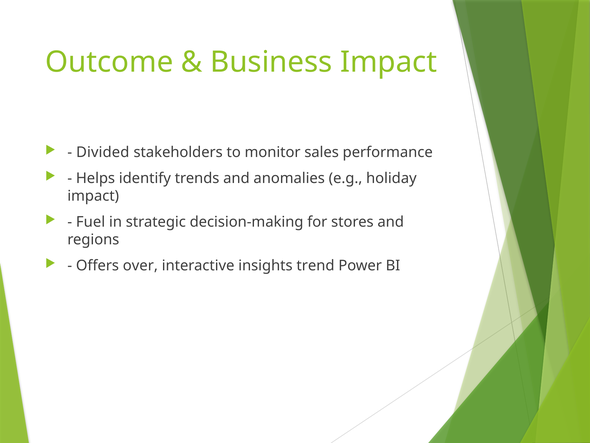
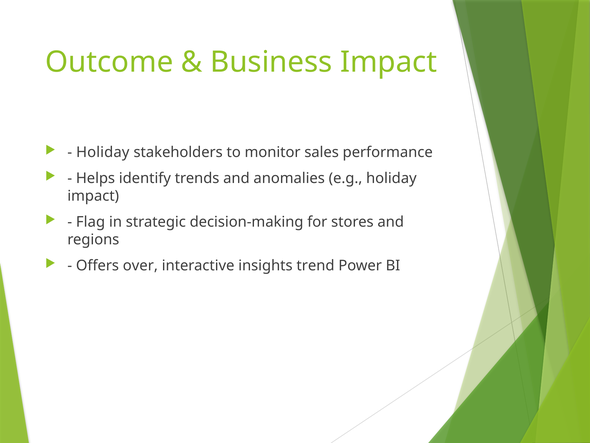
Divided: Divided -> Holiday (103, 152)
Fuel: Fuel -> Flag (91, 222)
